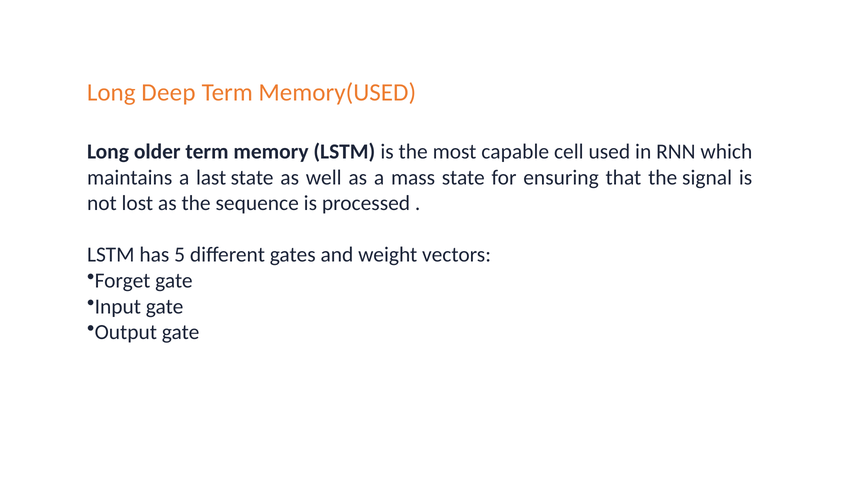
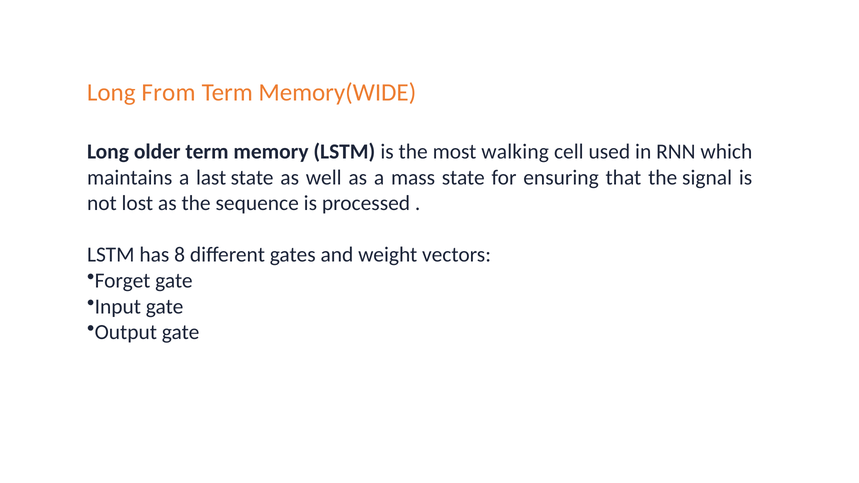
Deep: Deep -> From (168, 92)
Memory(USED: Memory(USED -> Memory(WIDE (337, 92)
capable: capable -> walking (515, 152)
5: 5 -> 8 (180, 255)
